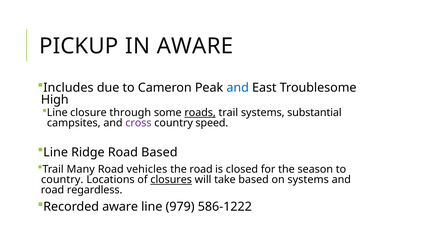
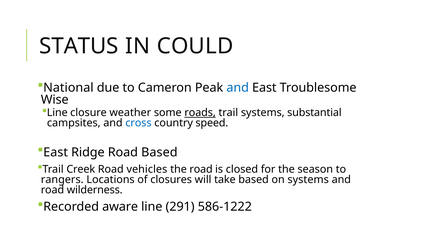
PICKUP: PICKUP -> STATUS (79, 46)
IN AWARE: AWARE -> COULD (195, 46)
Includes: Includes -> National (68, 88)
High: High -> Wise (55, 100)
through: through -> weather (130, 113)
cross colour: purple -> blue (138, 123)
Line: Line -> East (56, 152)
Many: Many -> Creek (81, 169)
country: country -> rangers (62, 180)
closures underline: present -> none (171, 180)
regardless: regardless -> wilderness (95, 190)
979: 979 -> 291 (180, 207)
